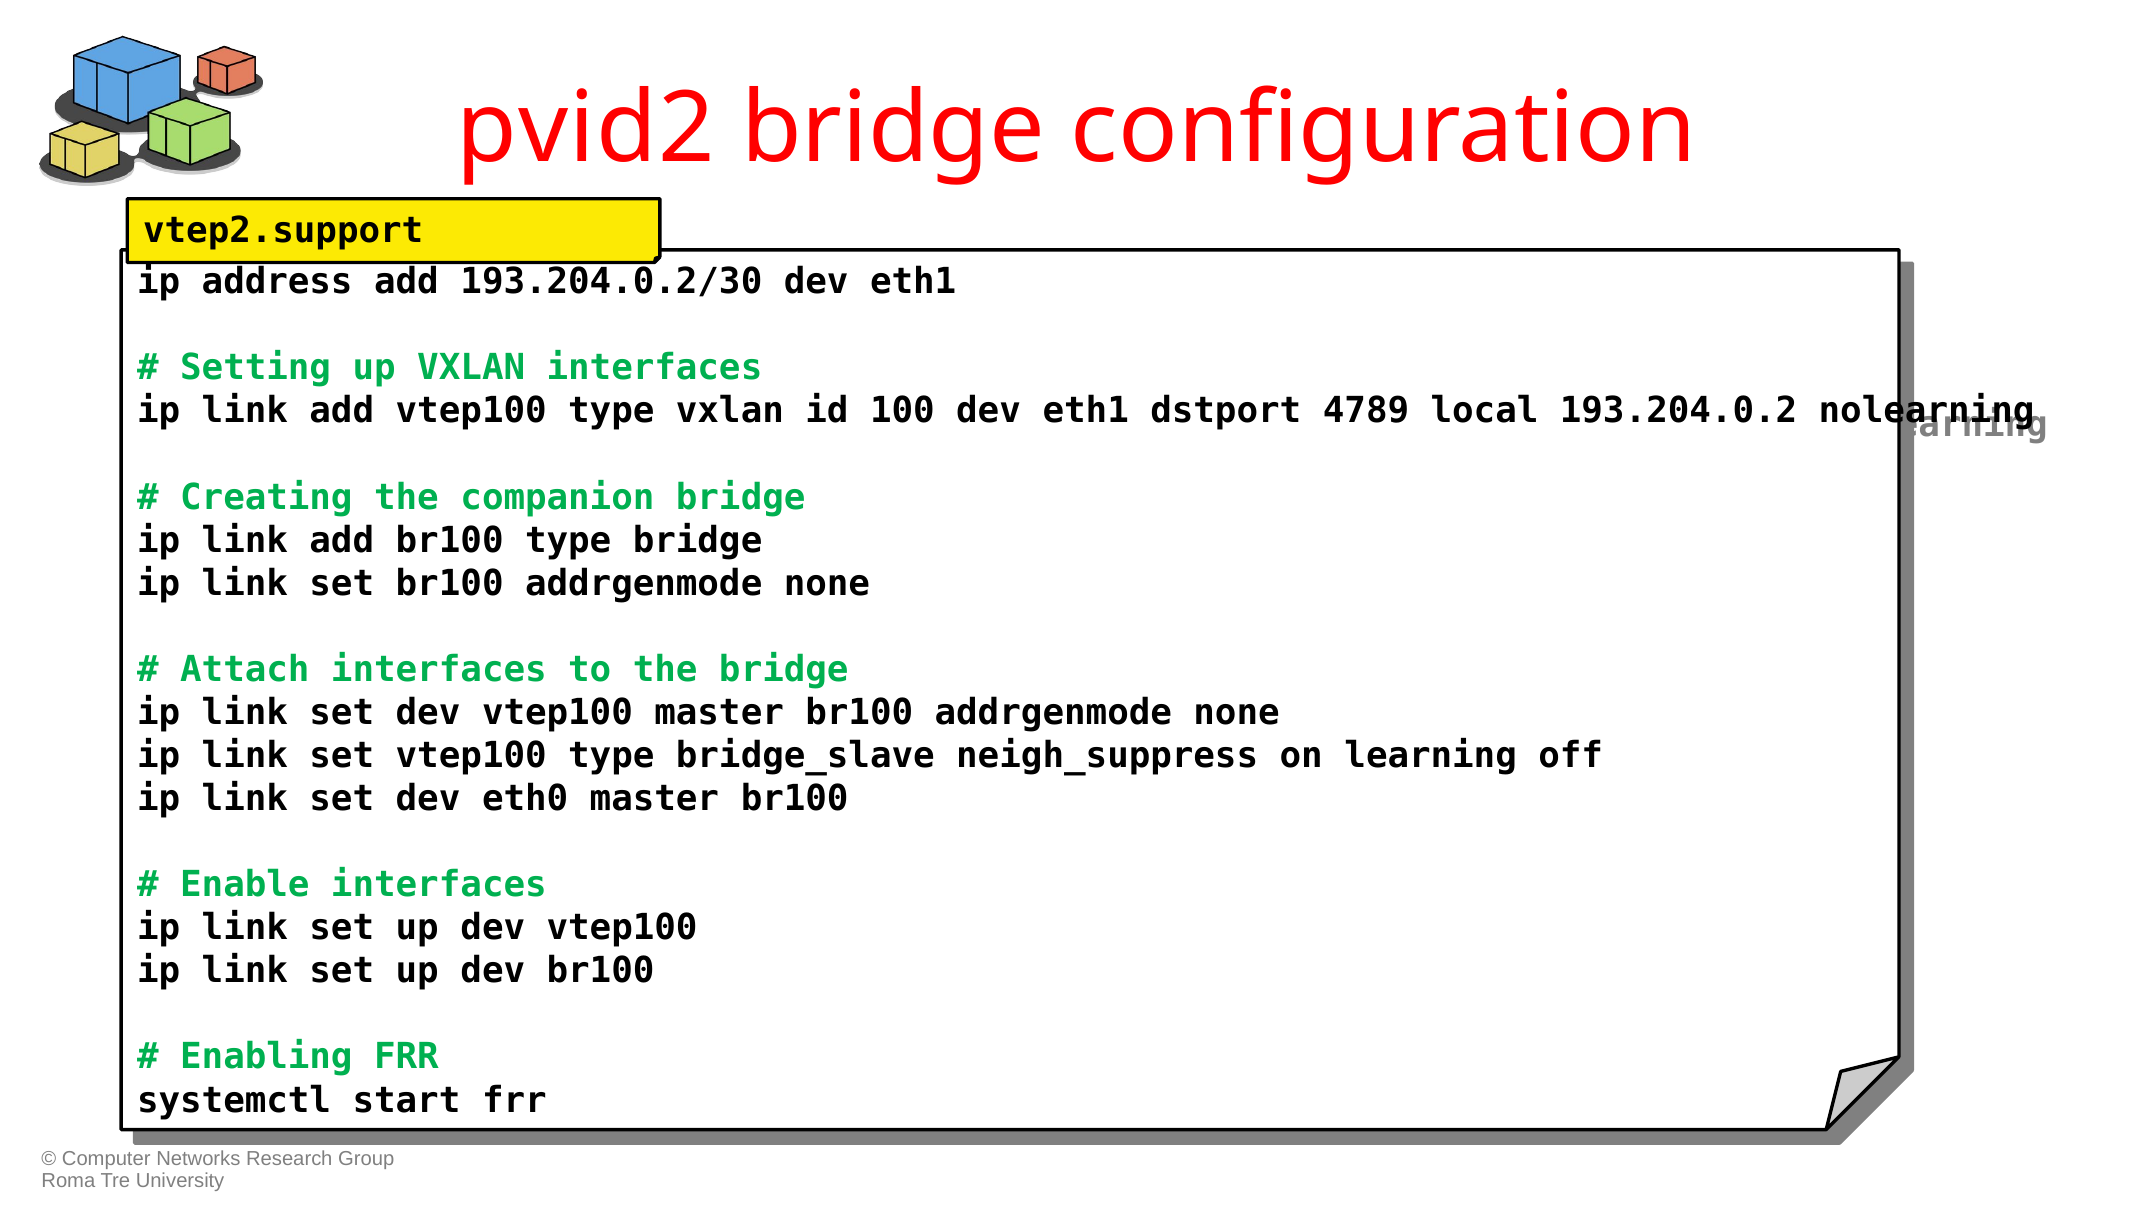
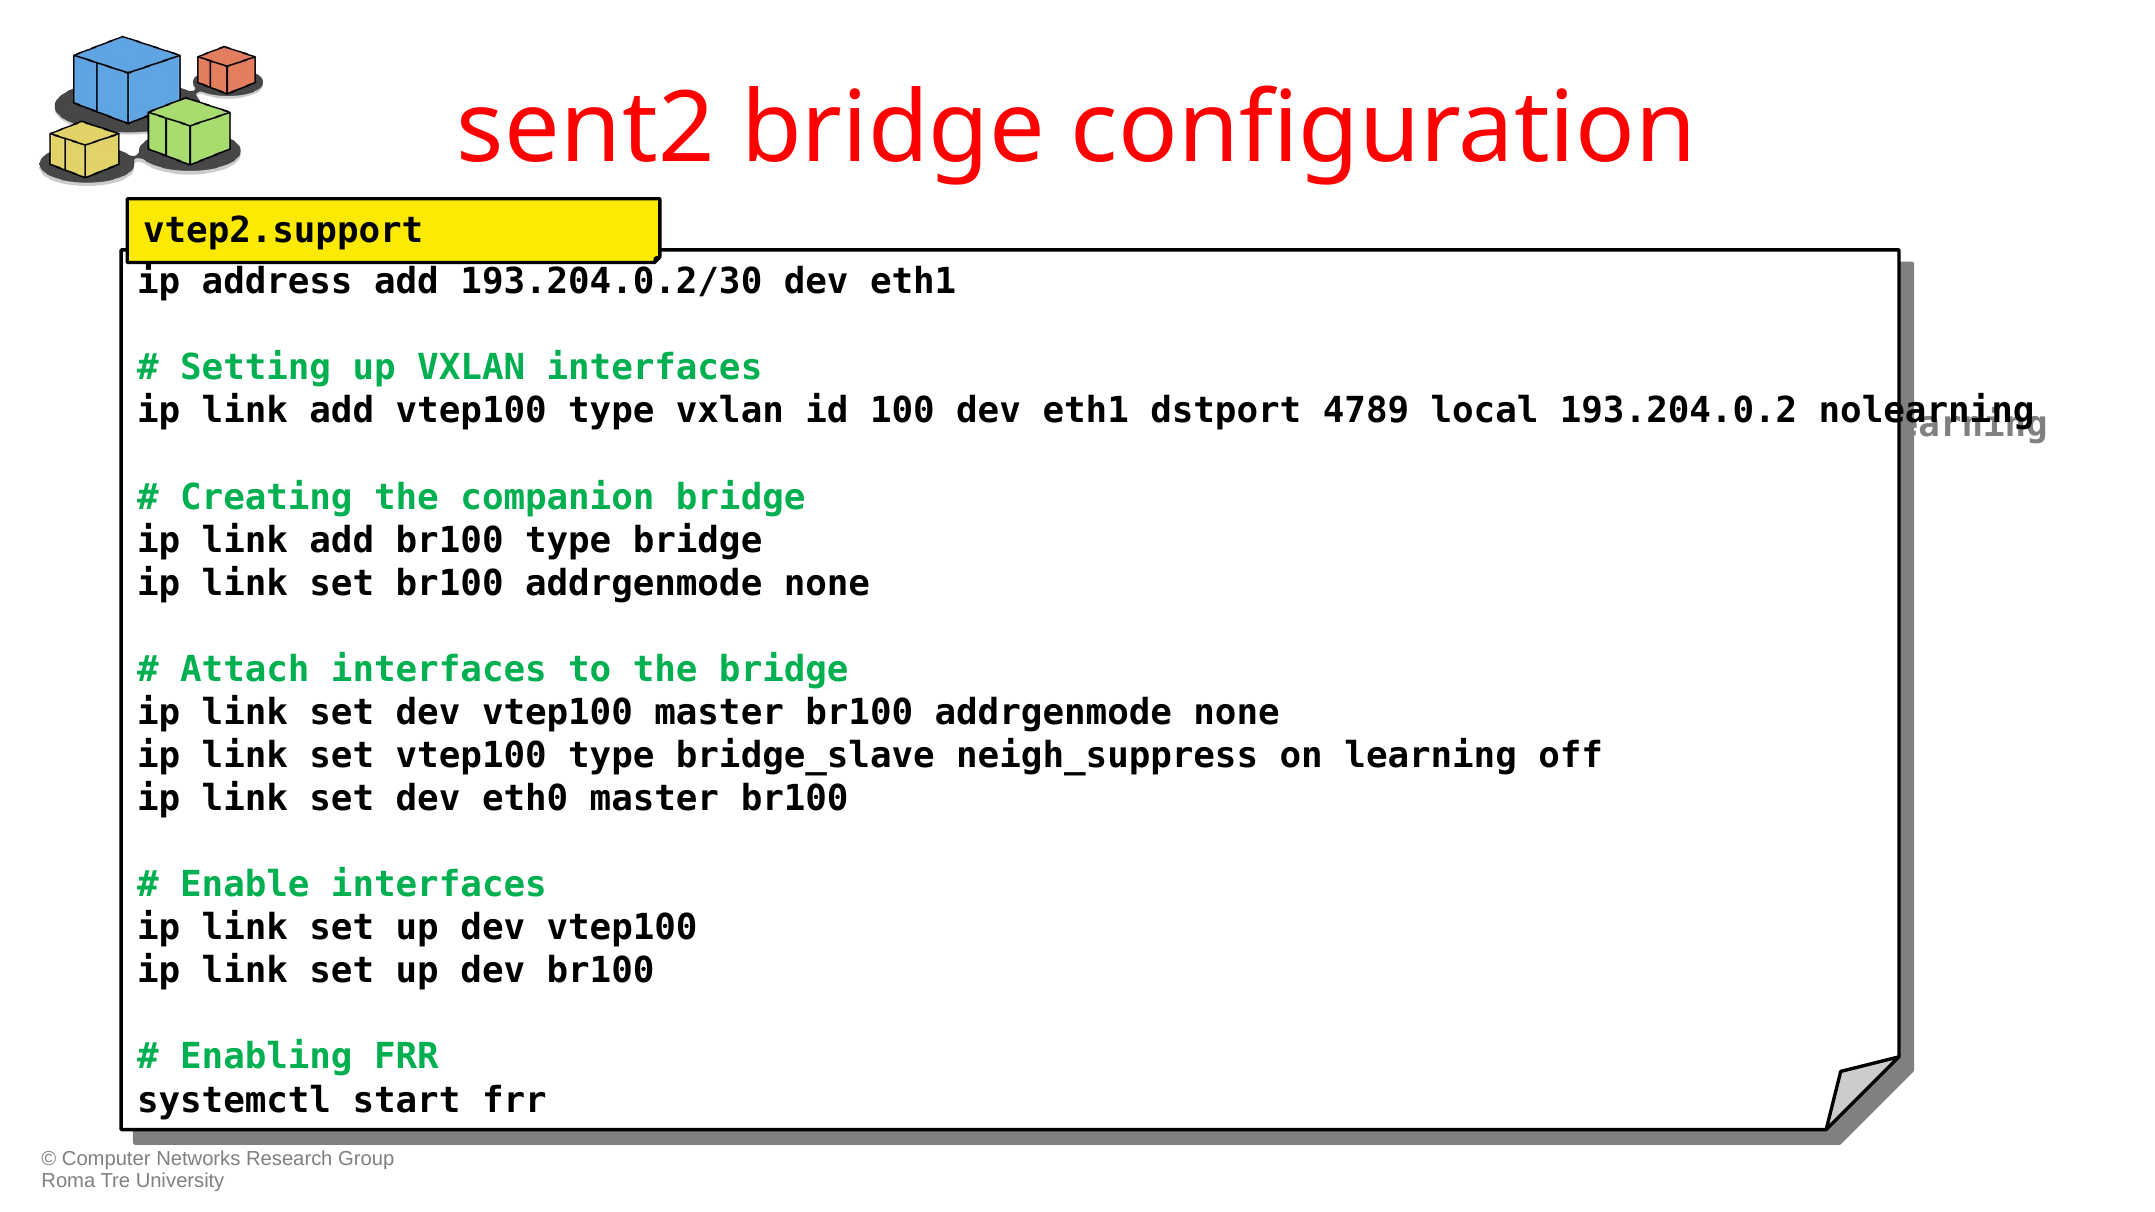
pvid2: pvid2 -> sent2 (586, 129)
